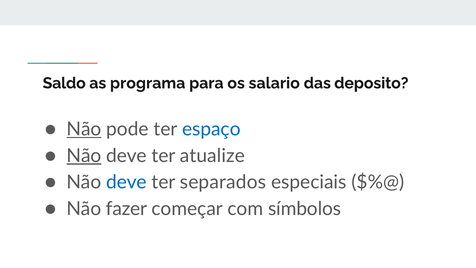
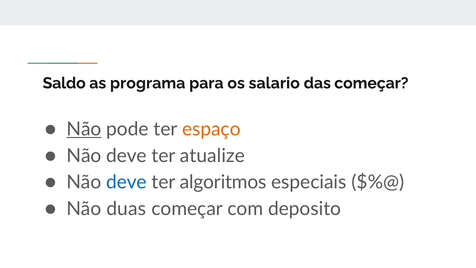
das deposito: deposito -> começar (371, 83)
espaço colour: blue -> orange (211, 129)
Não underline: present -> none (84, 156)
separados: separados -> algoritmos (223, 182)
fazer: fazer -> duas (126, 209)
símbolos: símbolos -> deposito (305, 209)
